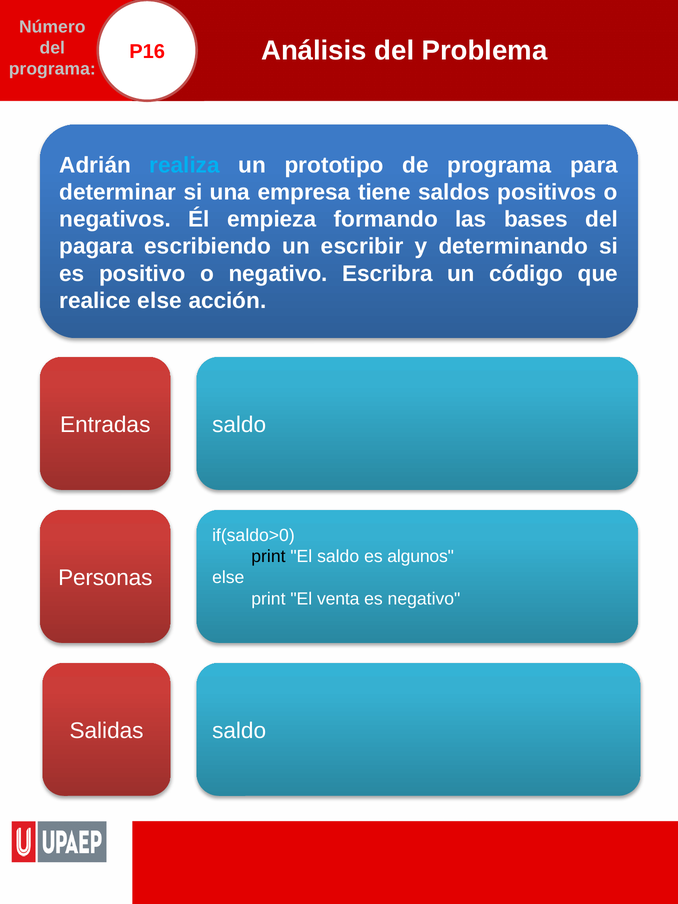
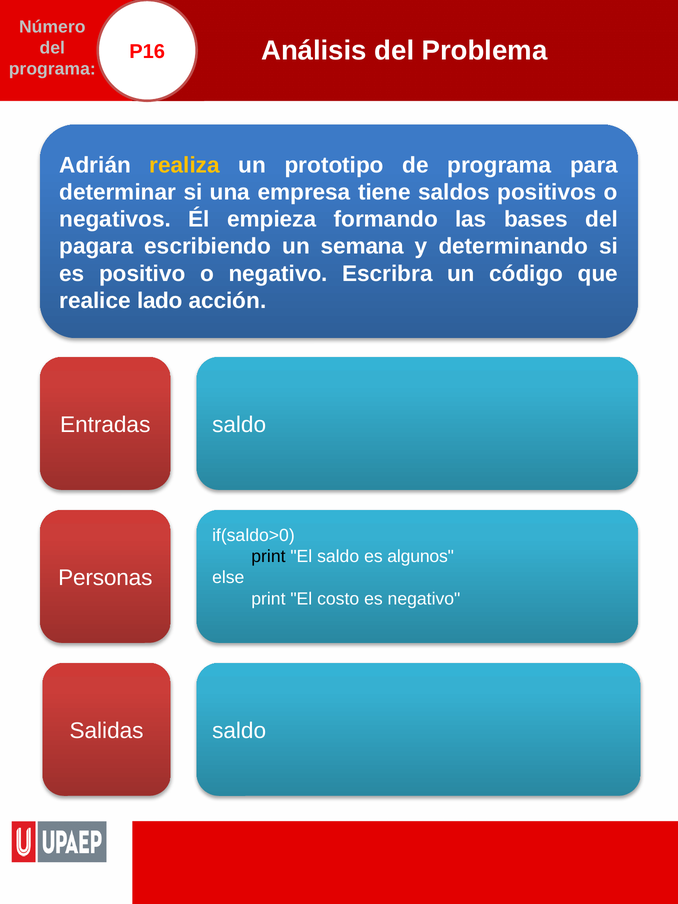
realiza colour: light blue -> yellow (185, 165)
escribir: escribir -> semana (362, 246)
realice else: else -> lado (160, 301)
venta: venta -> costo (338, 599)
